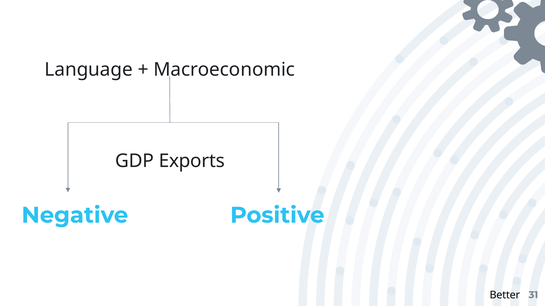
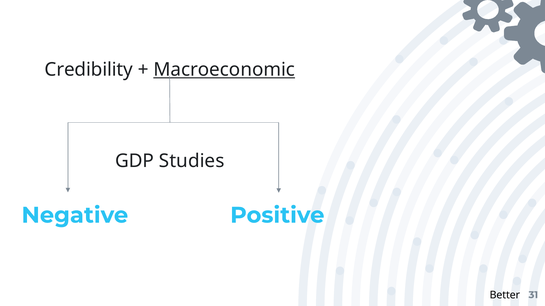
Language: Language -> Credibility (89, 70)
Macroeconomic underline: none -> present (224, 70)
Exports: Exports -> Studies (192, 161)
